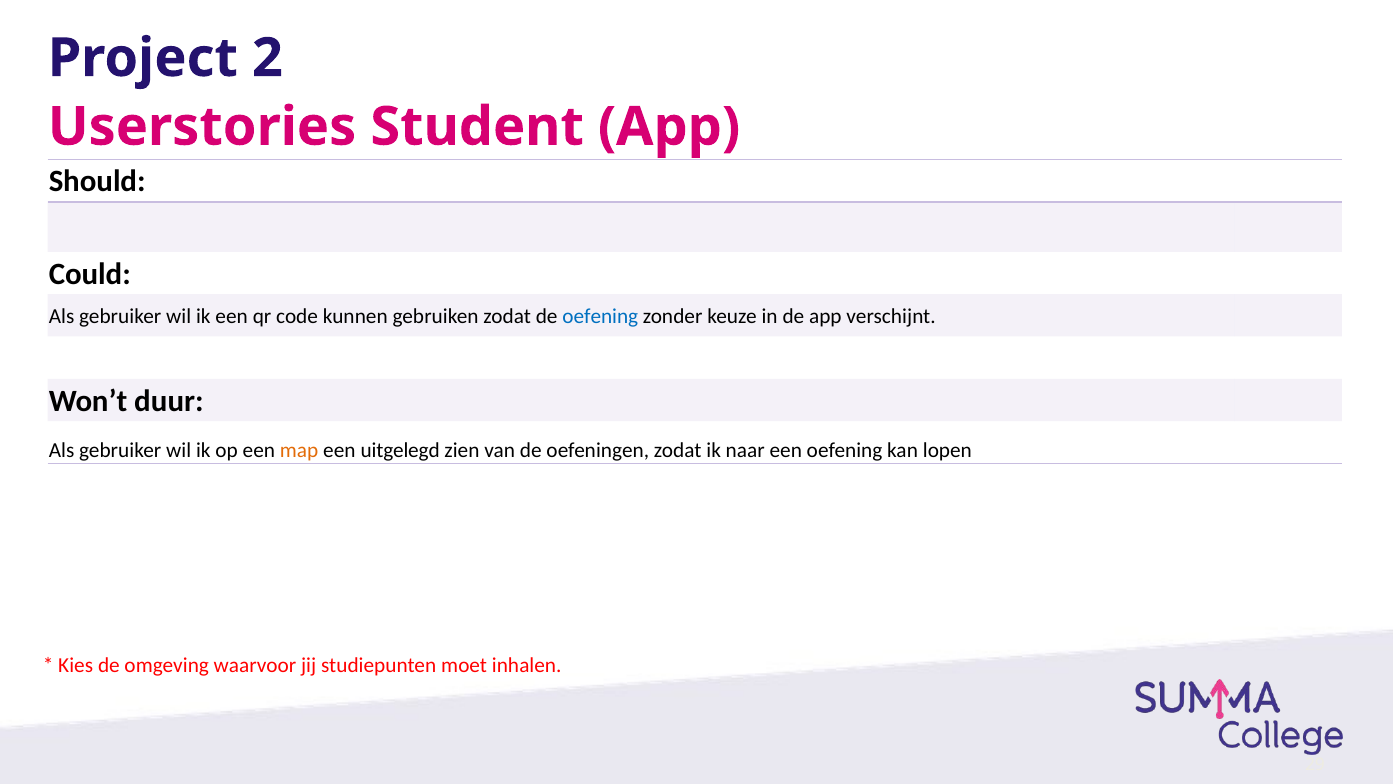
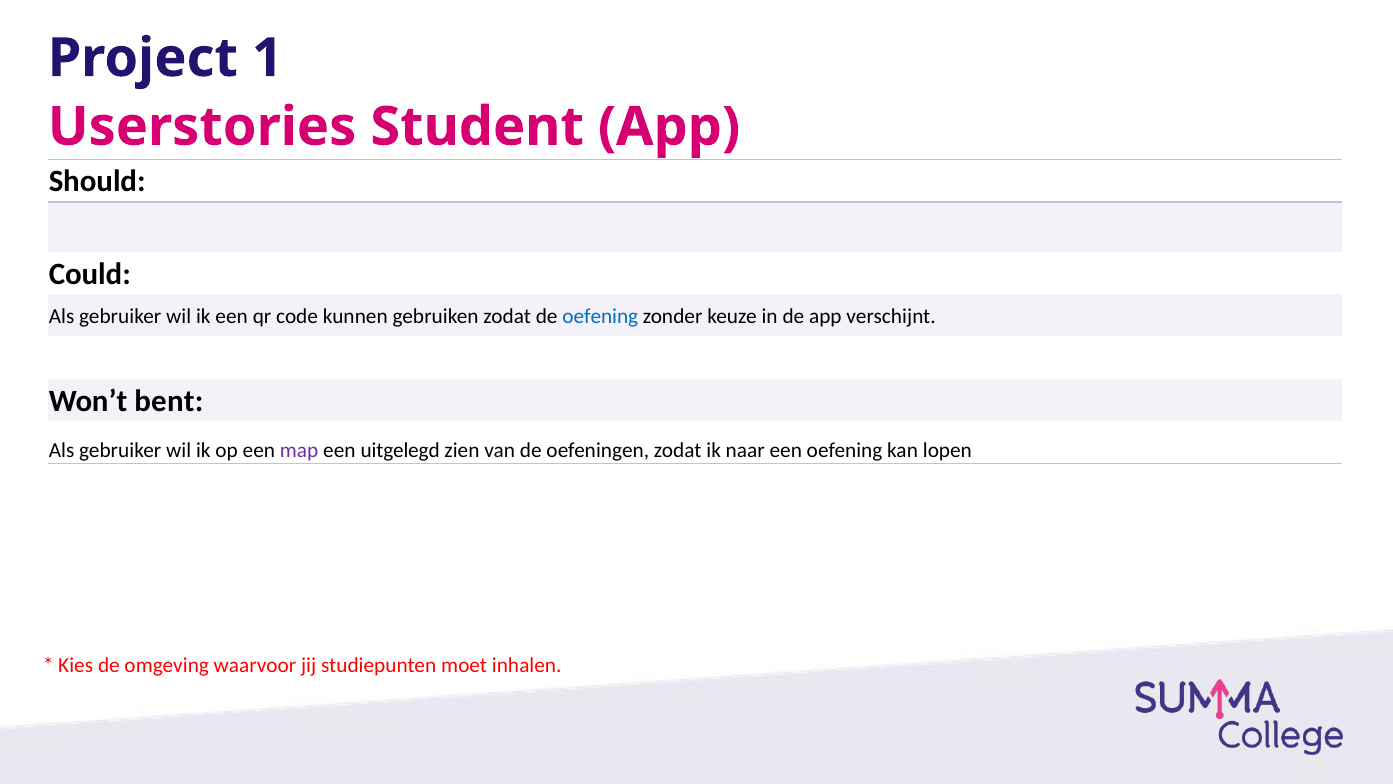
2: 2 -> 1 (267, 58)
duur: duur -> bent (169, 401)
map colour: orange -> purple (299, 450)
